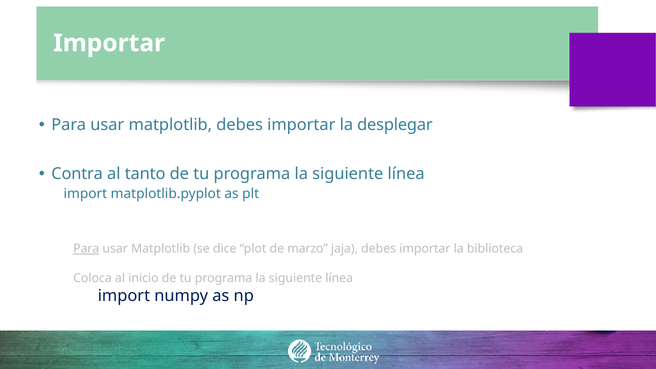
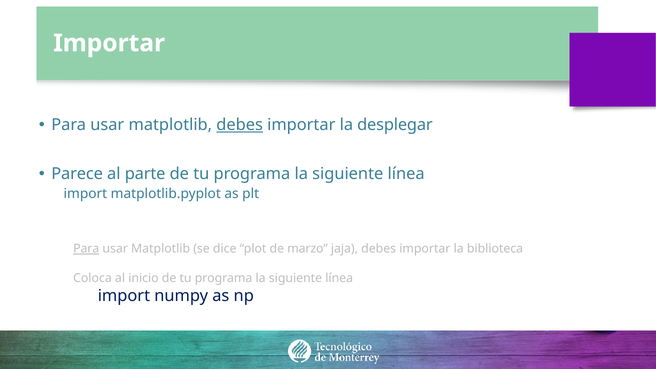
debes underline: none -> present (240, 125)
Contra: Contra -> Parece (77, 174)
tanto: tanto -> parte (145, 174)
